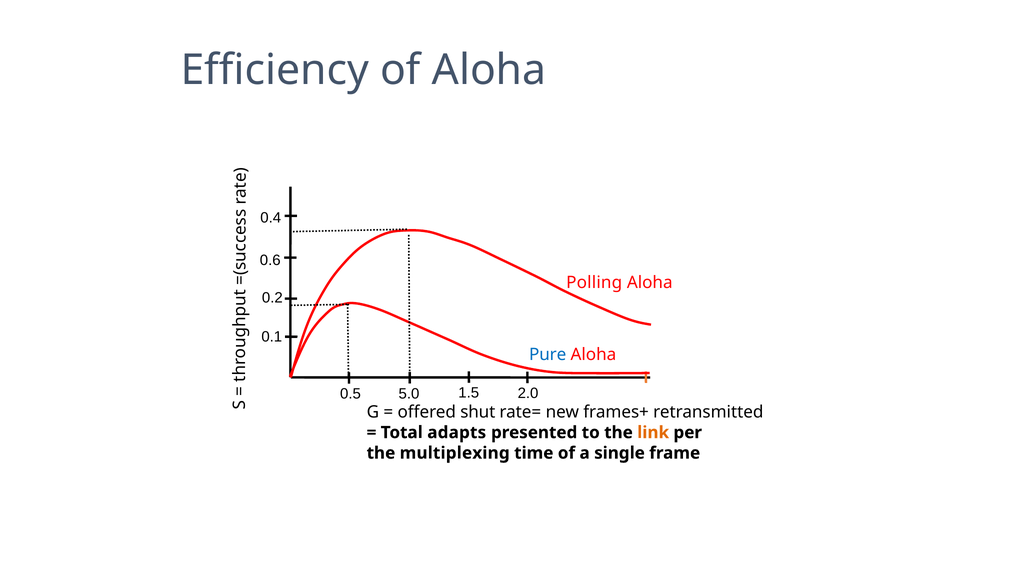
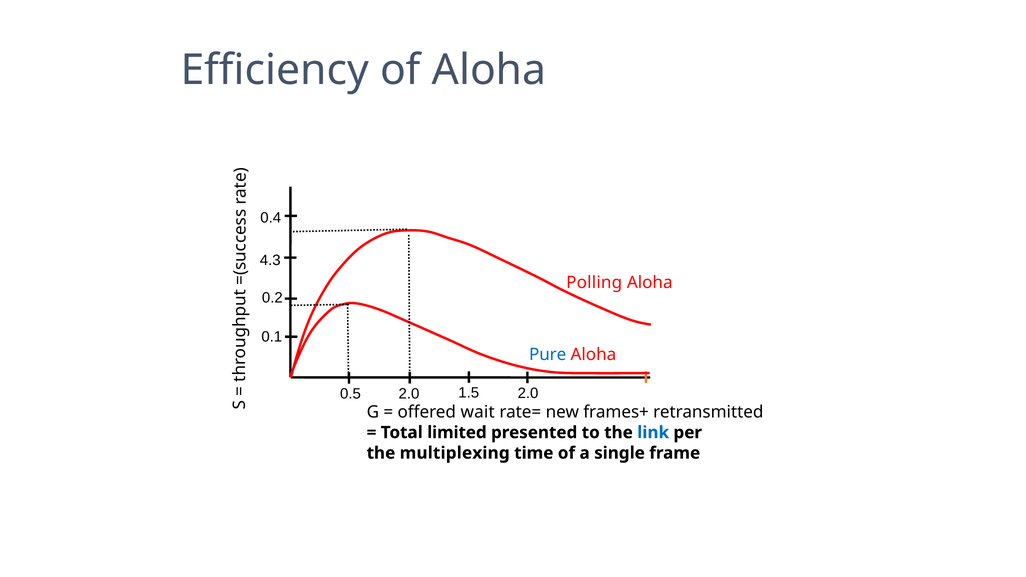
0.6: 0.6 -> 4.3 (270, 260)
0.5 5.0: 5.0 -> 2.0 (409, 394)
shut: shut -> wait (478, 412)
adapts: adapts -> limited (457, 433)
link colour: orange -> blue (653, 433)
